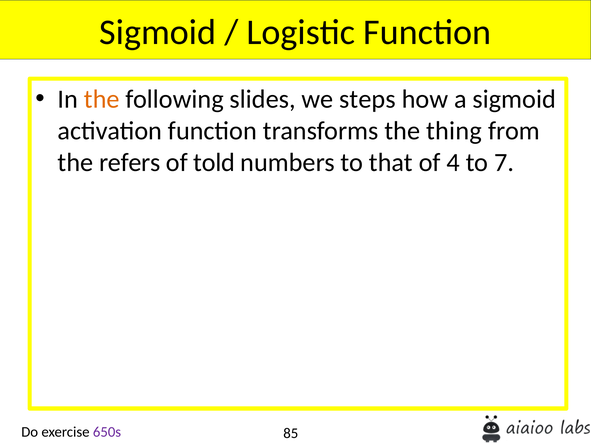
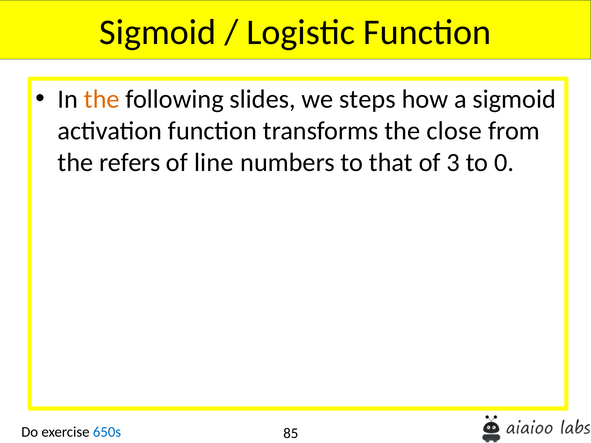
thing: thing -> close (454, 131)
told: told -> line (214, 162)
4: 4 -> 3 (453, 162)
7: 7 -> 0 (504, 162)
650s colour: purple -> blue (107, 432)
